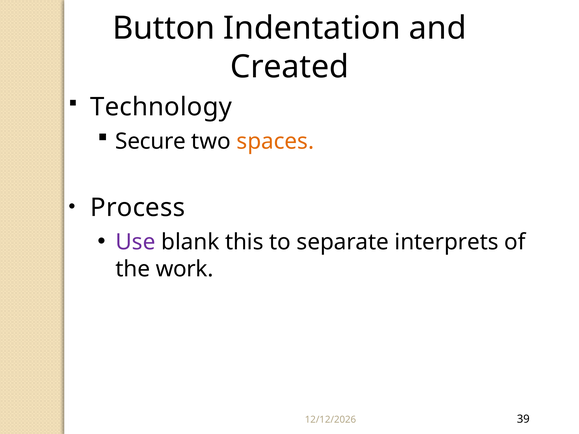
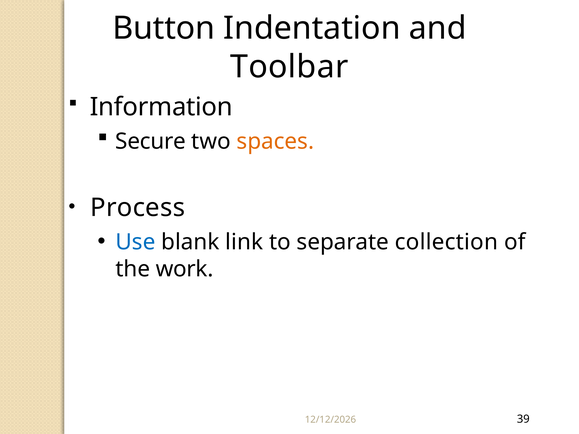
Created: Created -> Toolbar (289, 67)
Technology: Technology -> Information (161, 107)
Use colour: purple -> blue (135, 242)
this: this -> link (244, 242)
interprets: interprets -> collection (446, 242)
